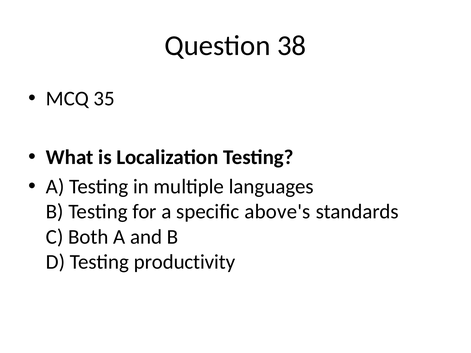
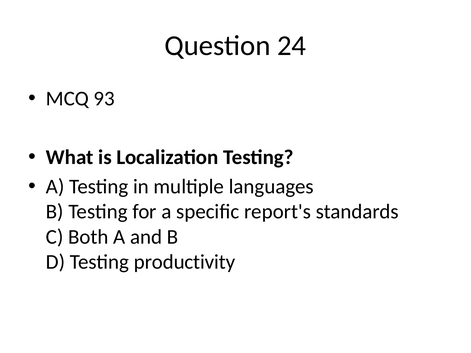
38: 38 -> 24 (292, 46)
35: 35 -> 93 (104, 99)
above's: above's -> report's (278, 212)
